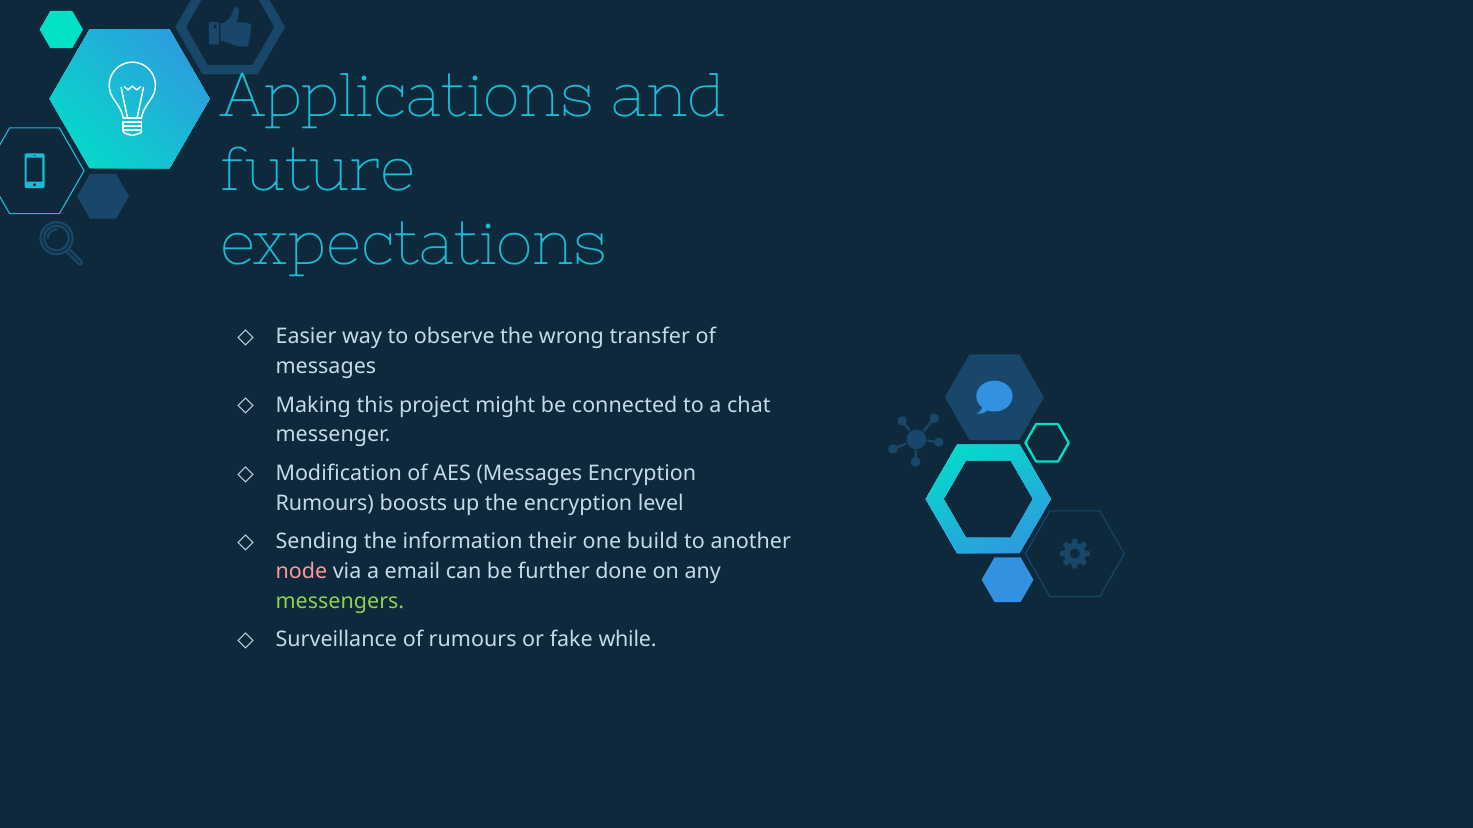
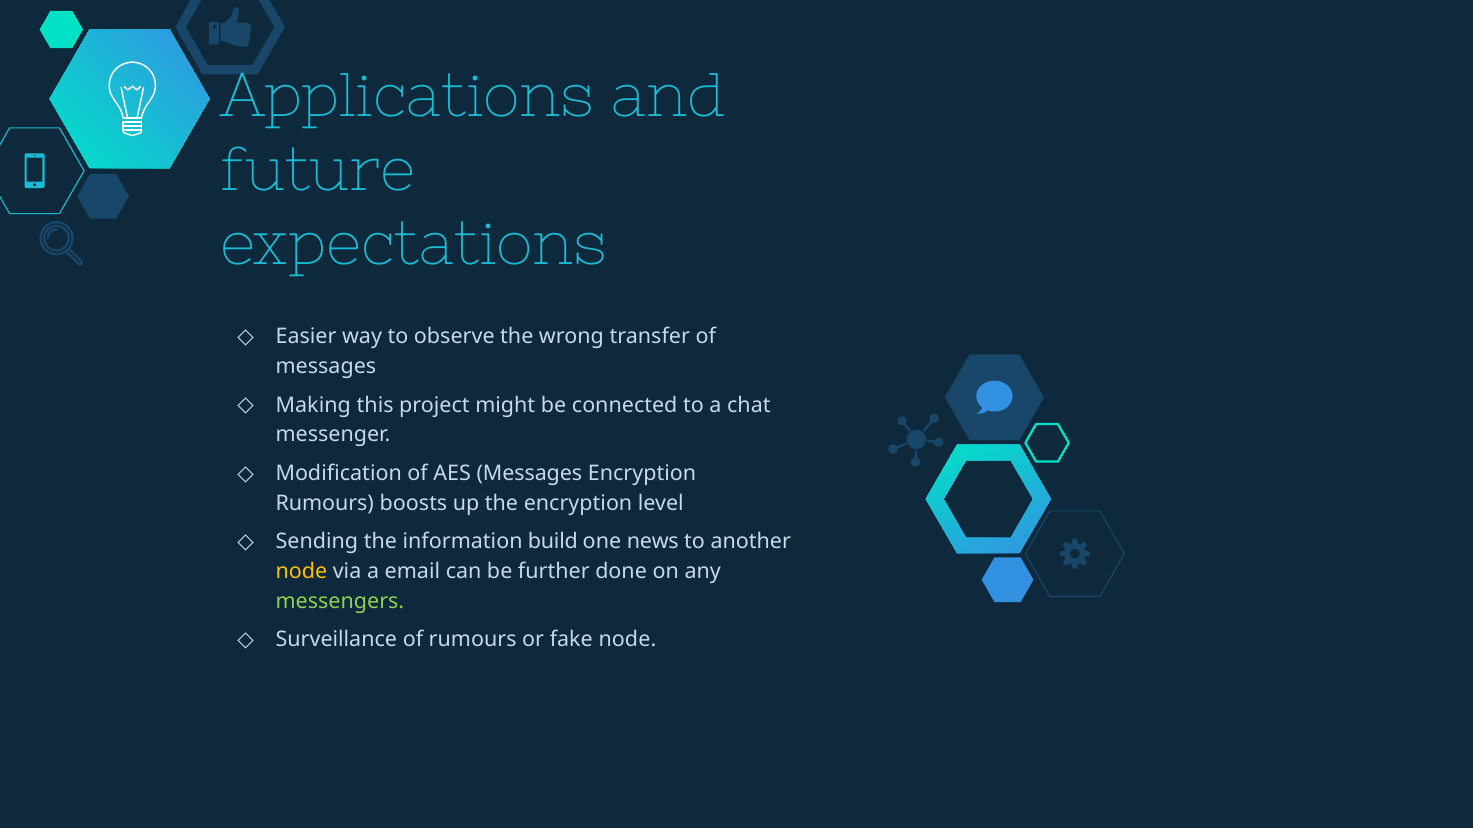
their: their -> build (553, 542)
build: build -> news (653, 542)
node colour: pink -> yellow (301, 572)
fake while: while -> node (627, 640)
